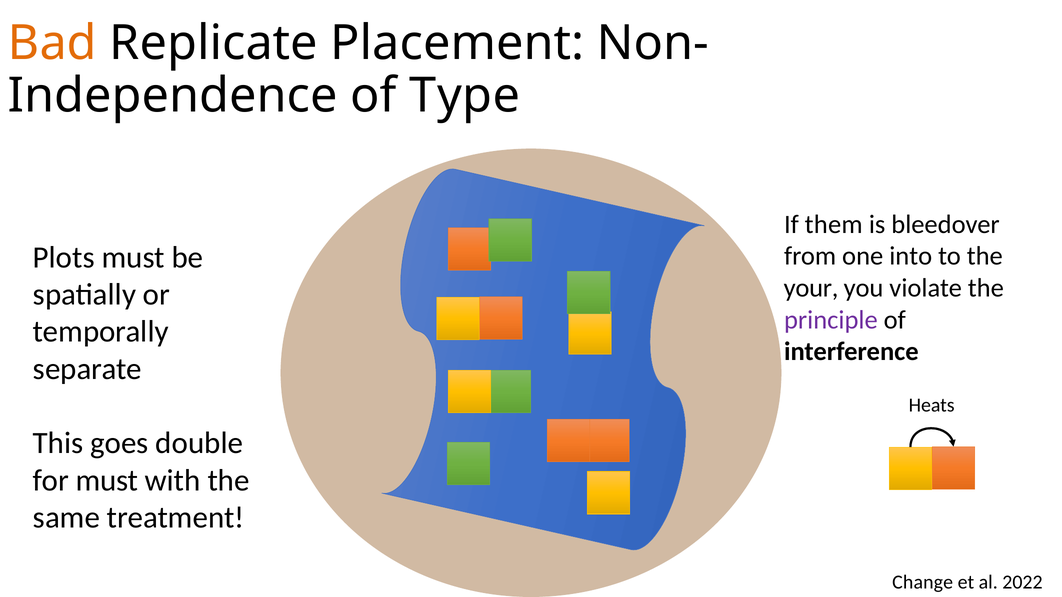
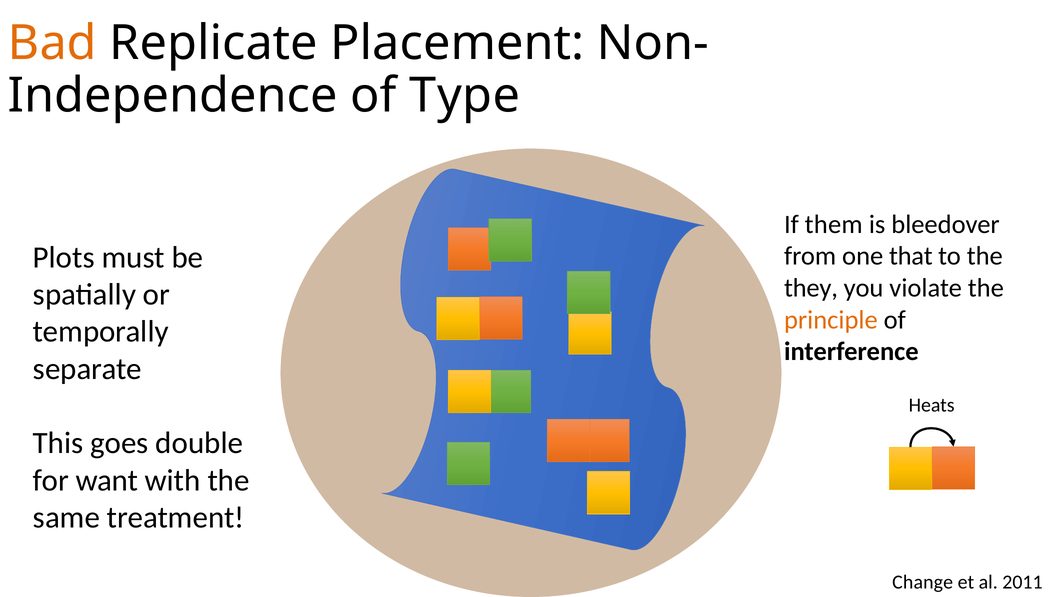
into: into -> that (911, 256)
your: your -> they (811, 288)
principle colour: purple -> orange (831, 320)
for must: must -> want (107, 481)
2022: 2022 -> 2011 (1022, 582)
